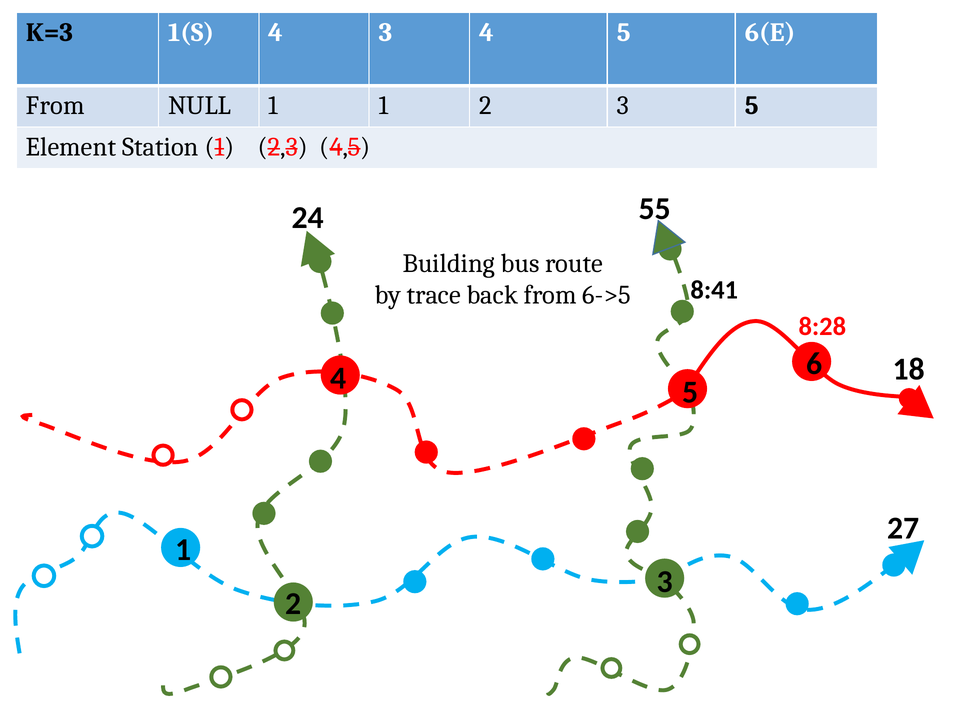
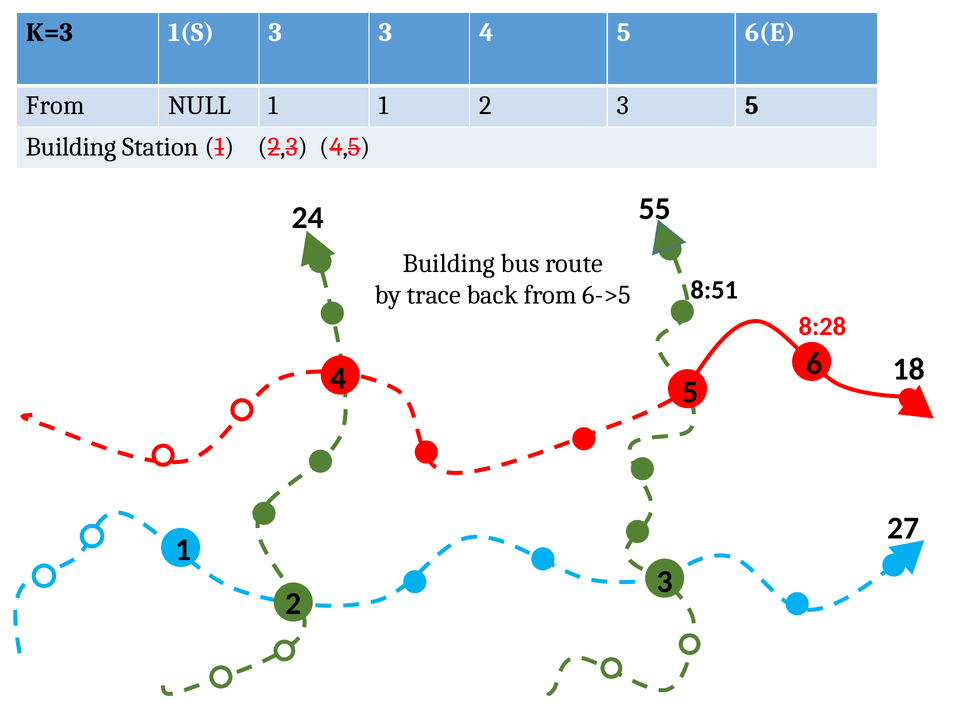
1(S 4: 4 -> 3 (275, 32)
Element: Element -> Building (71, 147)
8:41: 8:41 -> 8:51 (714, 290)
